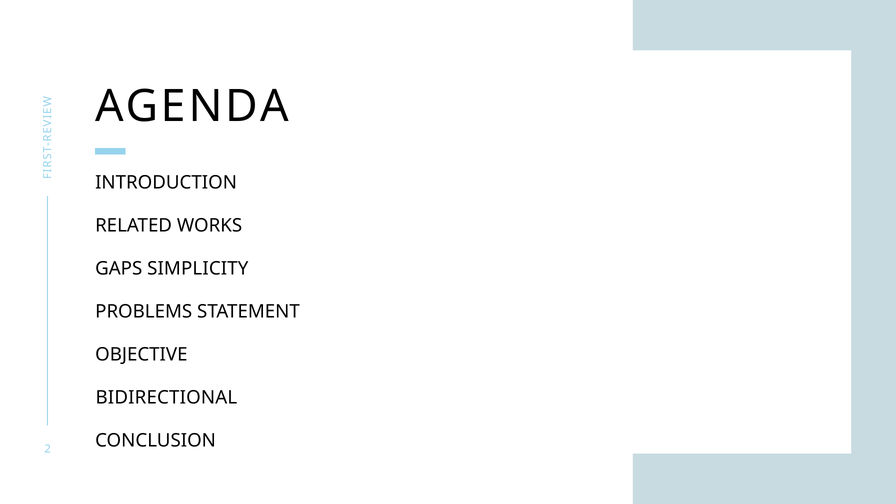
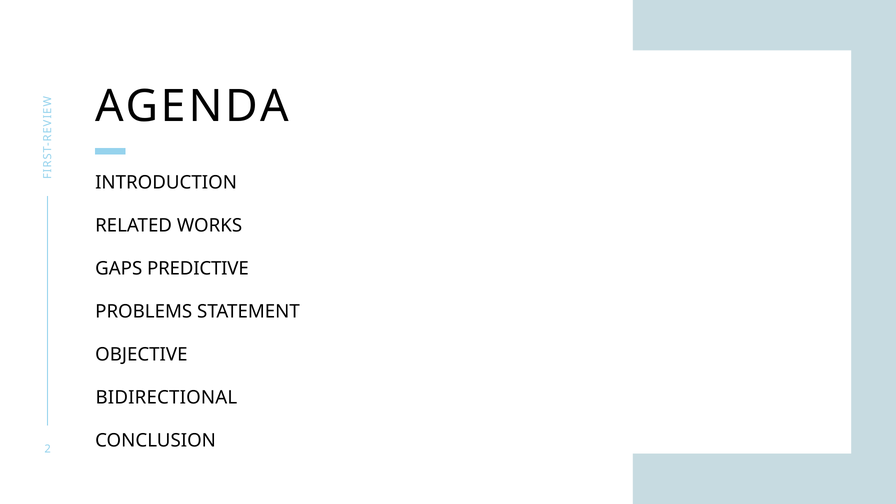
SIMPLICITY: SIMPLICITY -> PREDICTIVE (198, 269)
